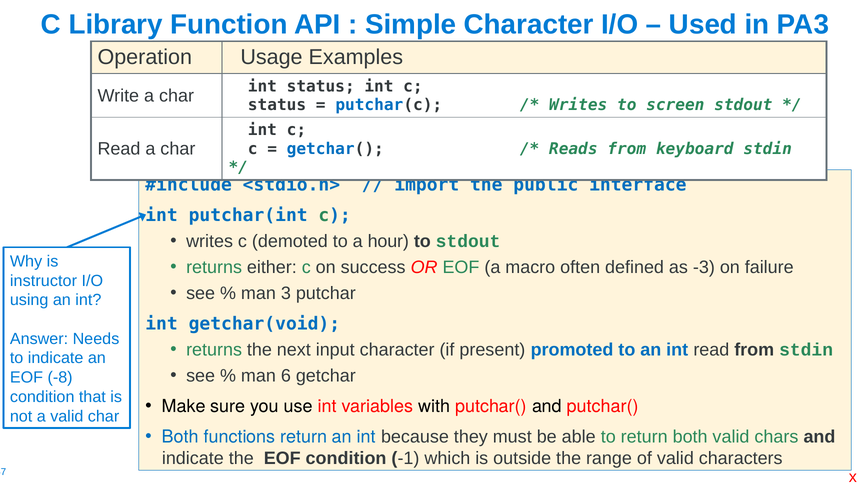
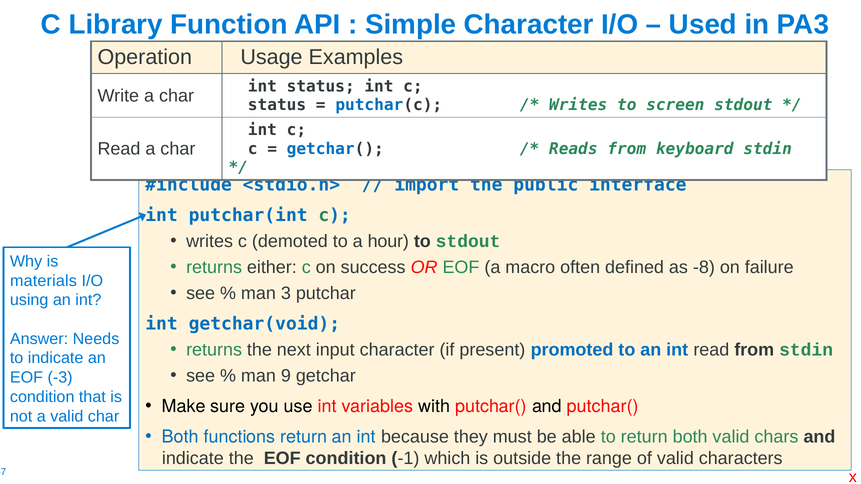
-3: -3 -> -8 (704, 268)
instructor: instructor -> materials (43, 281)
6: 6 -> 9 (286, 376)
-8: -8 -> -3 (60, 378)
